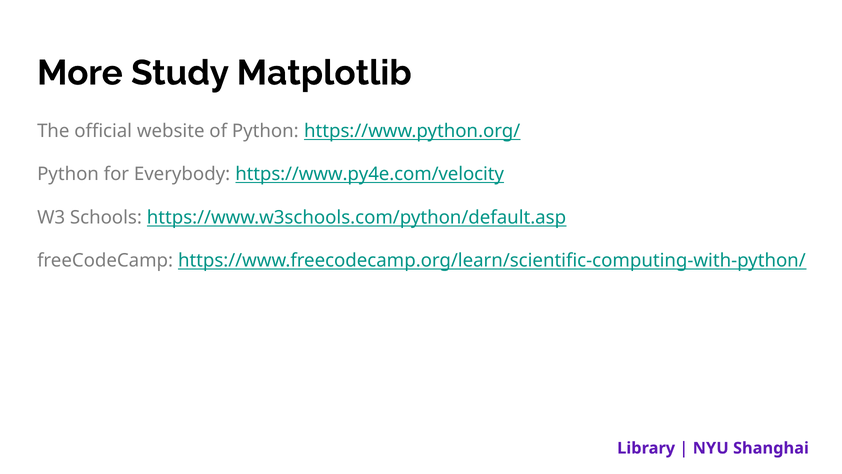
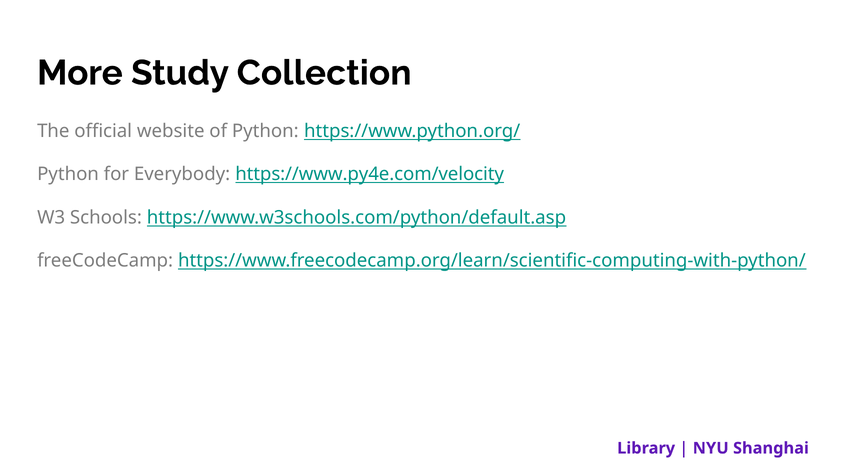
Matplotlib: Matplotlib -> Collection (324, 73)
